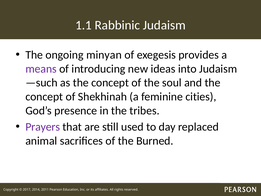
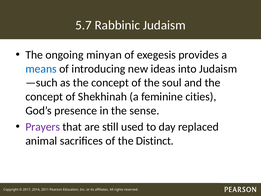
1.1: 1.1 -> 5.7 (84, 25)
means colour: purple -> blue (41, 69)
tribes: tribes -> sense (145, 110)
Burned: Burned -> Distinct (155, 141)
